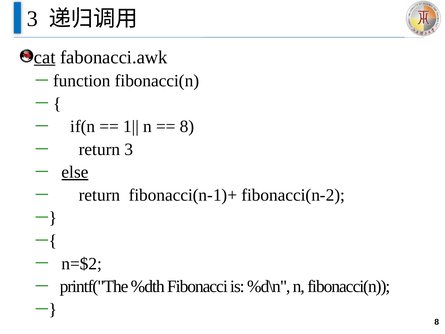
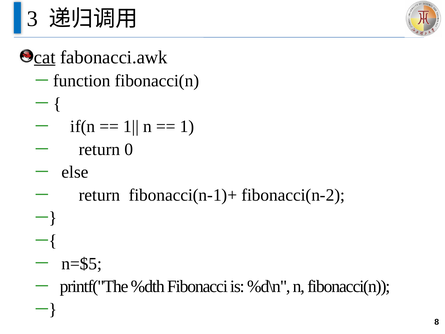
8: 8 -> 1 (187, 126)
return 3: 3 -> 0 (129, 149)
else underline: present -> none (75, 172)
n=$2: n=$2 -> n=$5 (82, 263)
